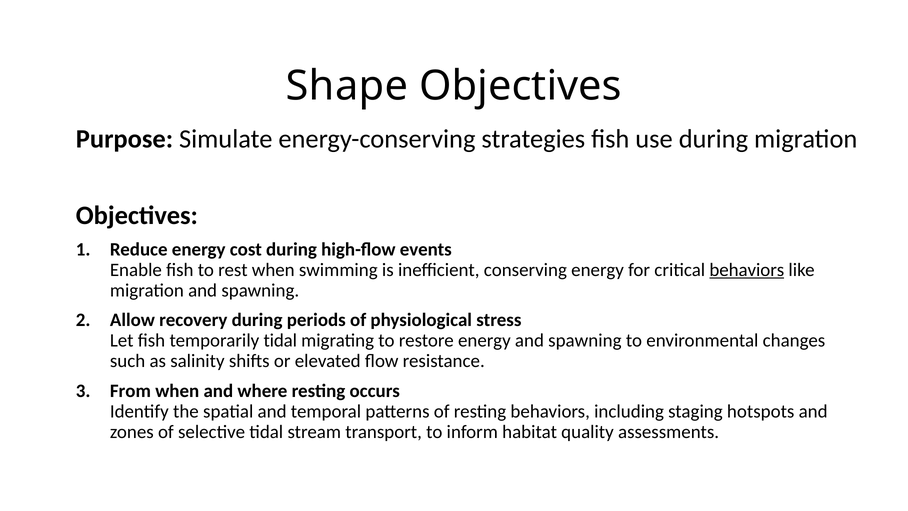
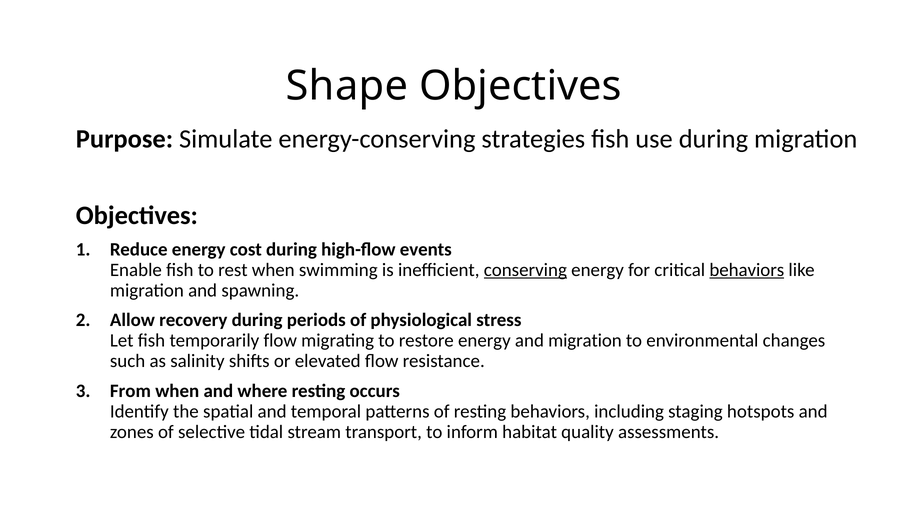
conserving underline: none -> present (525, 270)
temporarily tidal: tidal -> flow (280, 340)
energy and spawning: spawning -> migration (585, 340)
